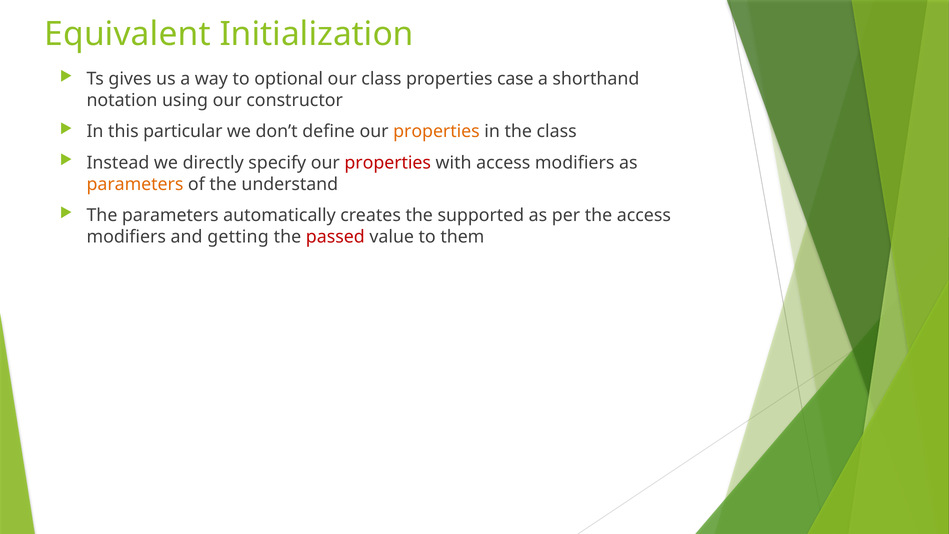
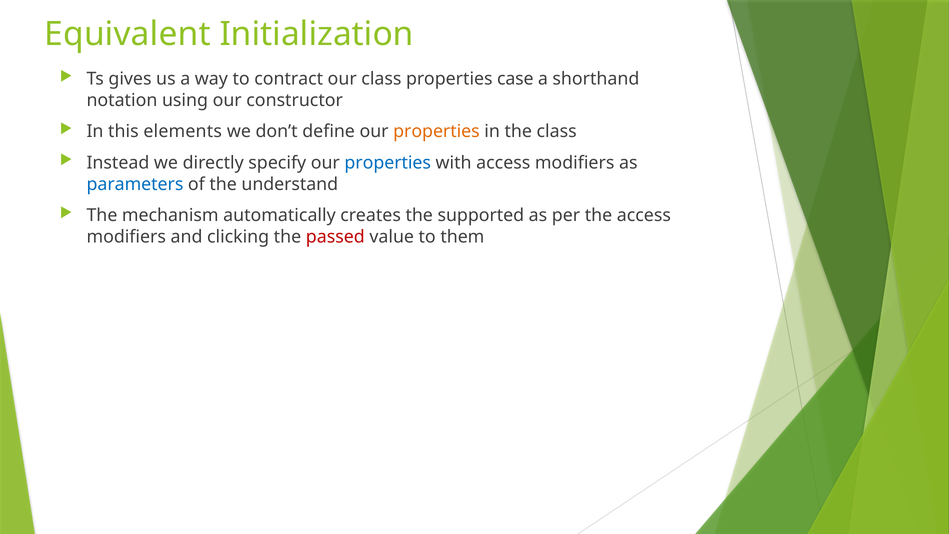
optional: optional -> contract (289, 79)
particular: particular -> elements (183, 132)
properties colour: red -> blue (388, 163)
parameters colour: orange -> blue (135, 184)
The parameters: parameters -> mechanism (170, 215)
getting: getting -> clicking (238, 237)
